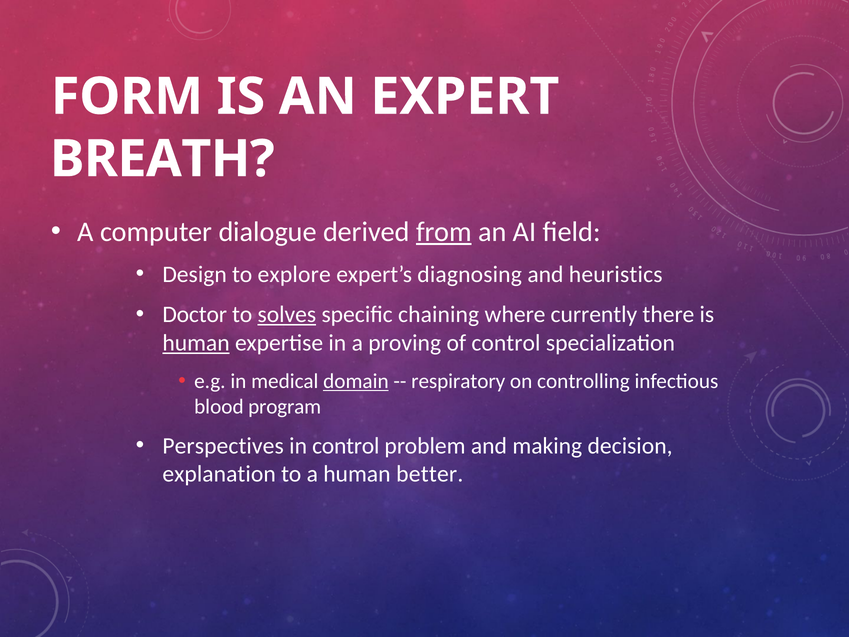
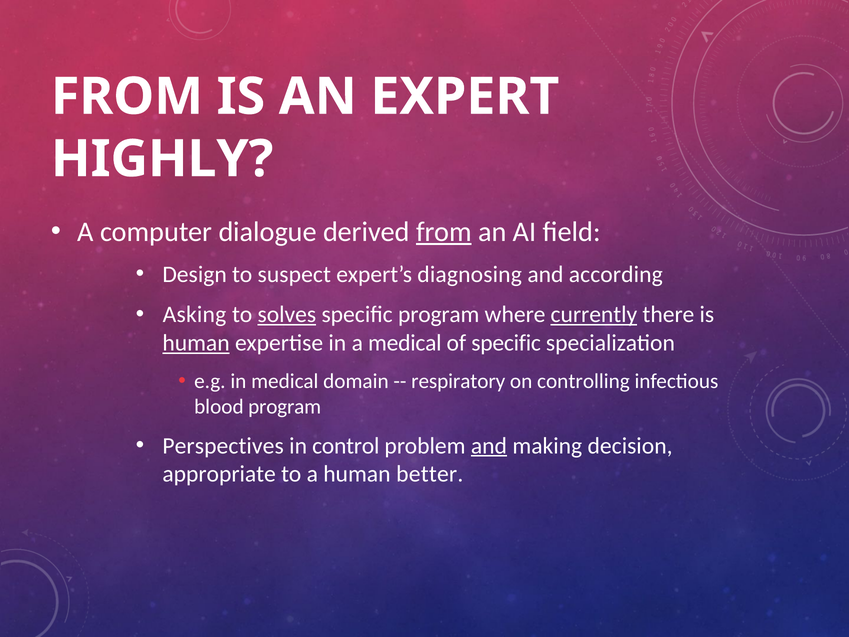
FORM: FORM -> FROM (127, 97)
BREATH: BREATH -> HIGHLY (162, 159)
explore: explore -> suspect (294, 274)
heuristics: heuristics -> according (616, 274)
Doctor: Doctor -> Asking (194, 314)
specific chaining: chaining -> program (439, 314)
currently underline: none -> present (594, 314)
a proving: proving -> medical (405, 343)
of control: control -> specific (506, 343)
domain underline: present -> none (356, 381)
and underline: none -> present (489, 446)
explanation: explanation -> appropriate (219, 474)
